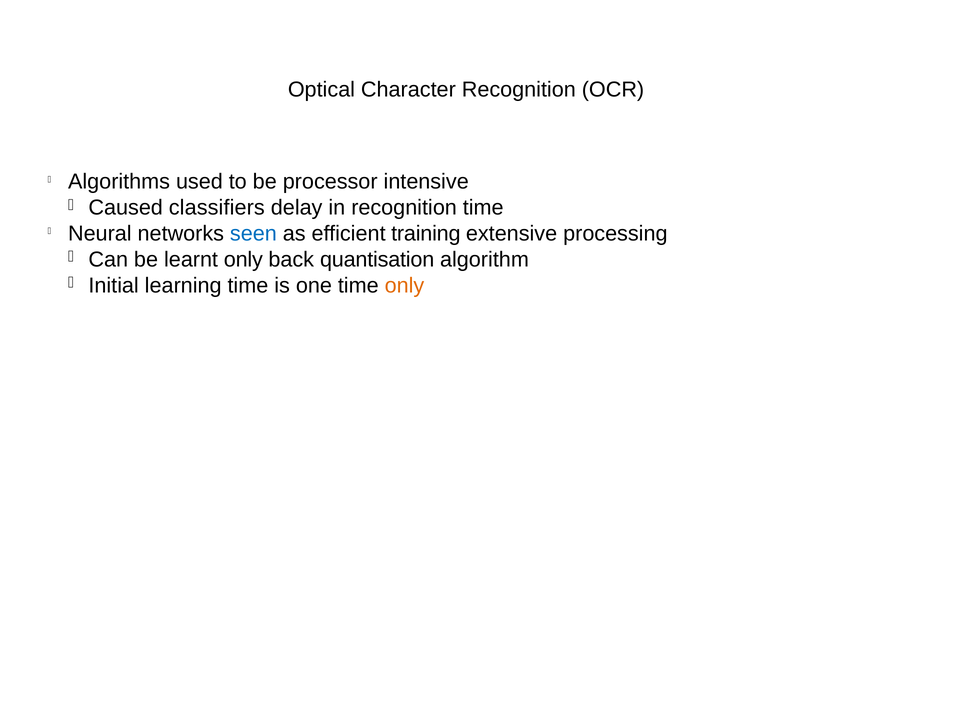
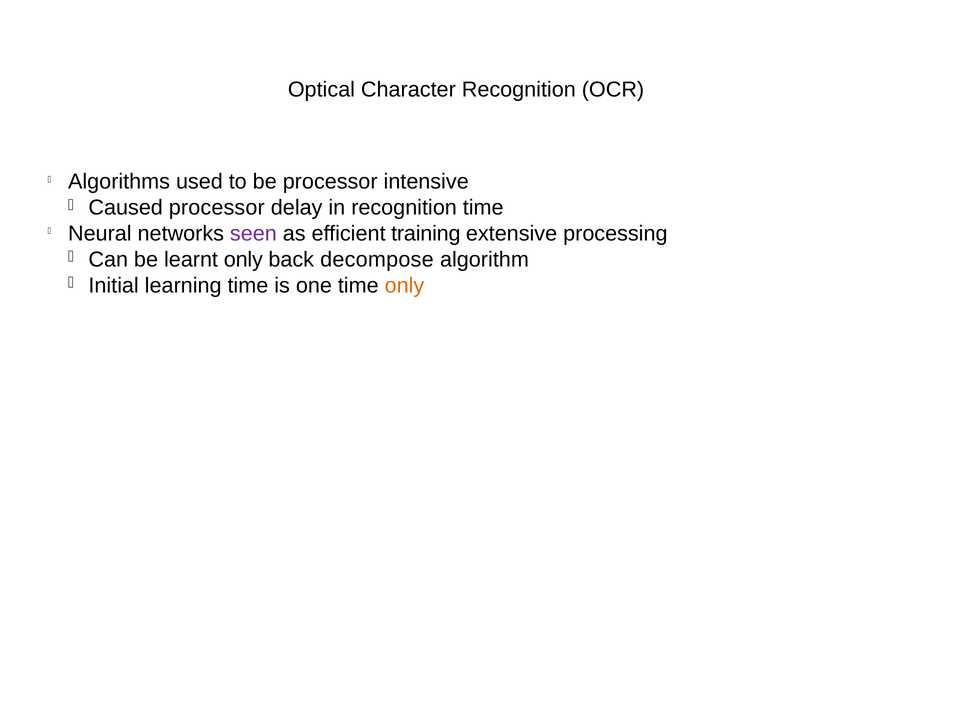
Caused classifiers: classifiers -> processor (217, 208)
seen colour: blue -> purple (253, 234)
quantisation: quantisation -> decompose (377, 260)
